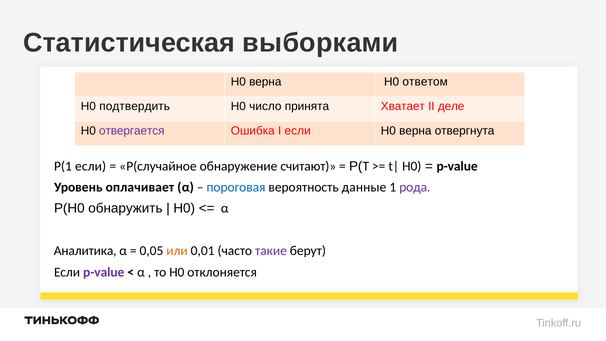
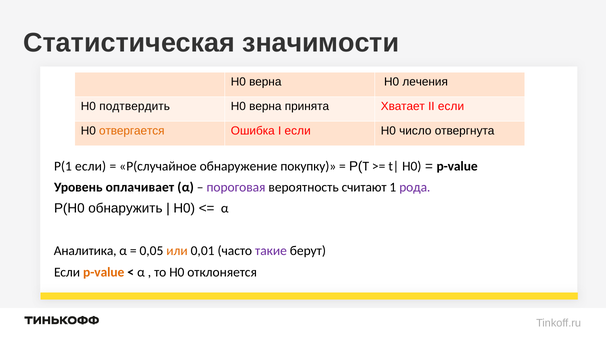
выборками: выборками -> значимости (321, 43)
ответом: ответом -> лечения (425, 82)
число: число -> верна (265, 106)
II деле: деле -> если (451, 106)
отвергается colour: purple -> orange (132, 131)
верна: верна -> число (415, 131)
считают: считают -> покупку (308, 166)
пороговая colour: blue -> purple (236, 187)
данные: данные -> считают (364, 187)
p-value colour: purple -> orange (104, 272)
